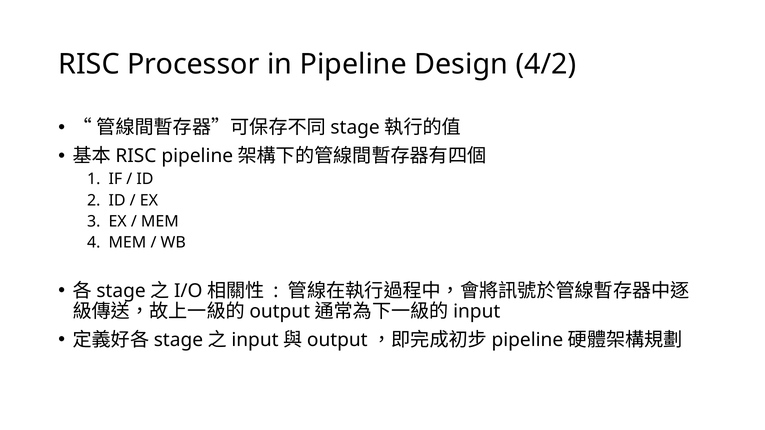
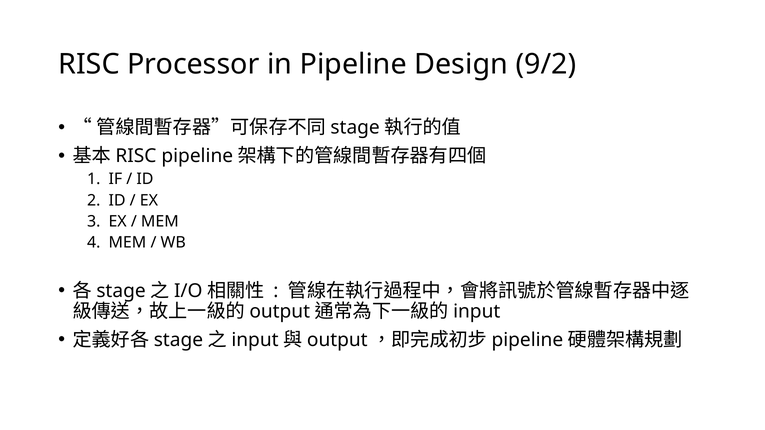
4/2: 4/2 -> 9/2 (546, 64)
